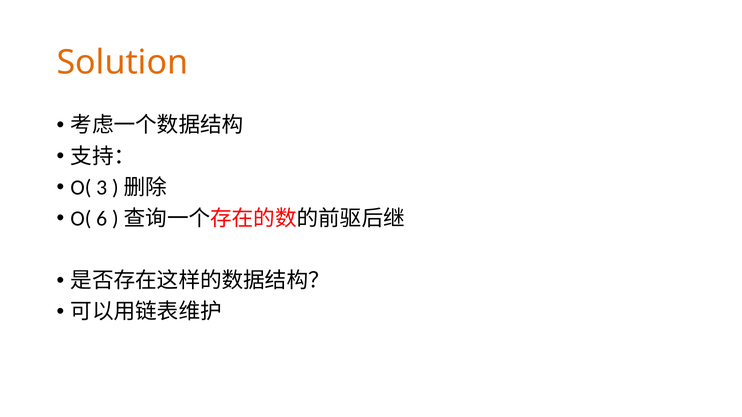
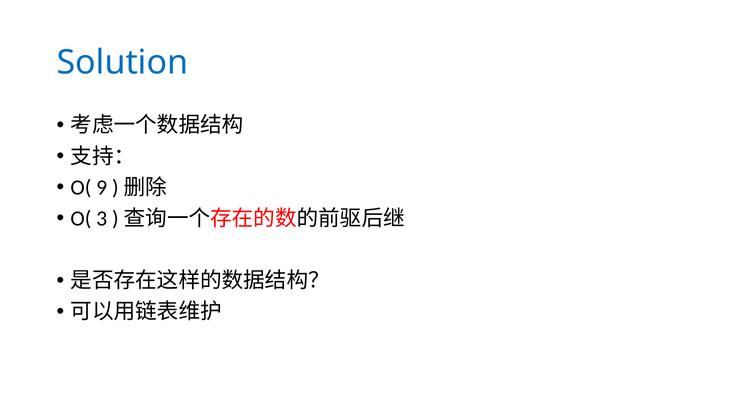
Solution colour: orange -> blue (122, 62)
3: 3 -> 9 (102, 188)
6: 6 -> 3 (102, 219)
